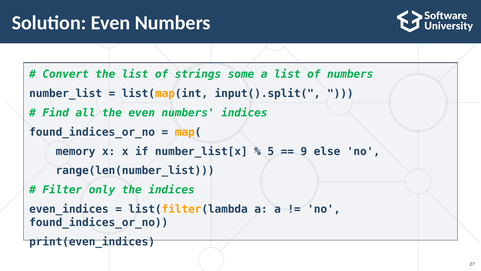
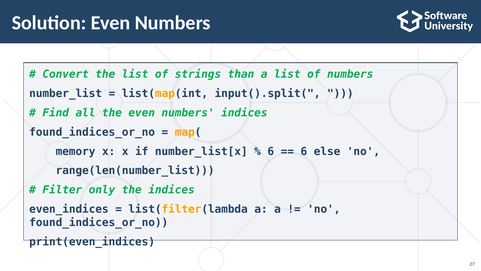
some: some -> than (241, 74)
5: 5 -> 6 (271, 151)
9: 9 -> 6 (304, 151)
